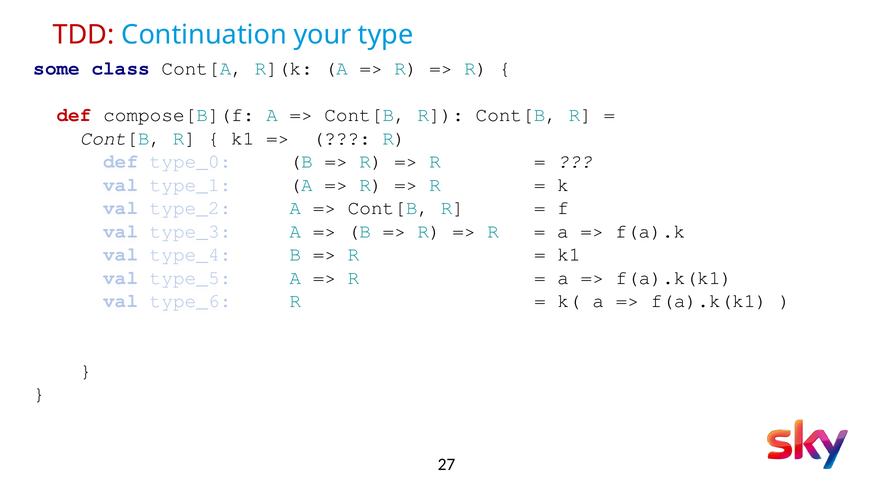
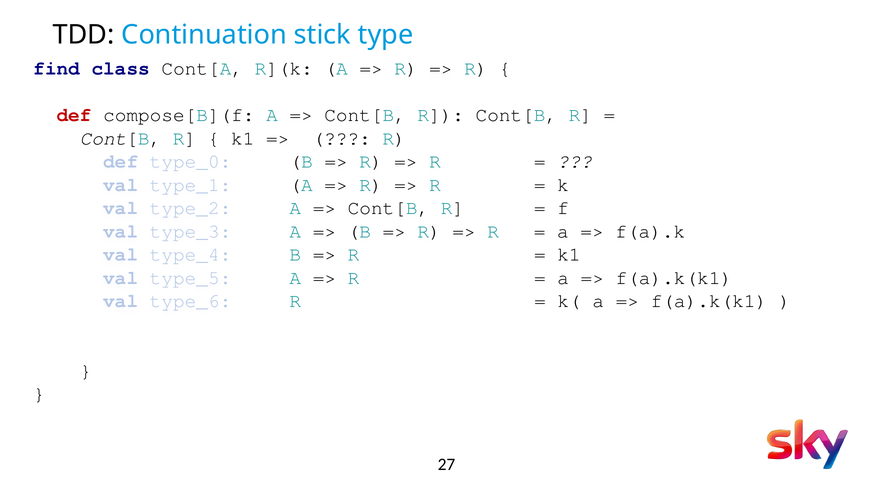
TDD colour: red -> black (83, 35)
your: your -> stick (322, 35)
some: some -> find (57, 69)
